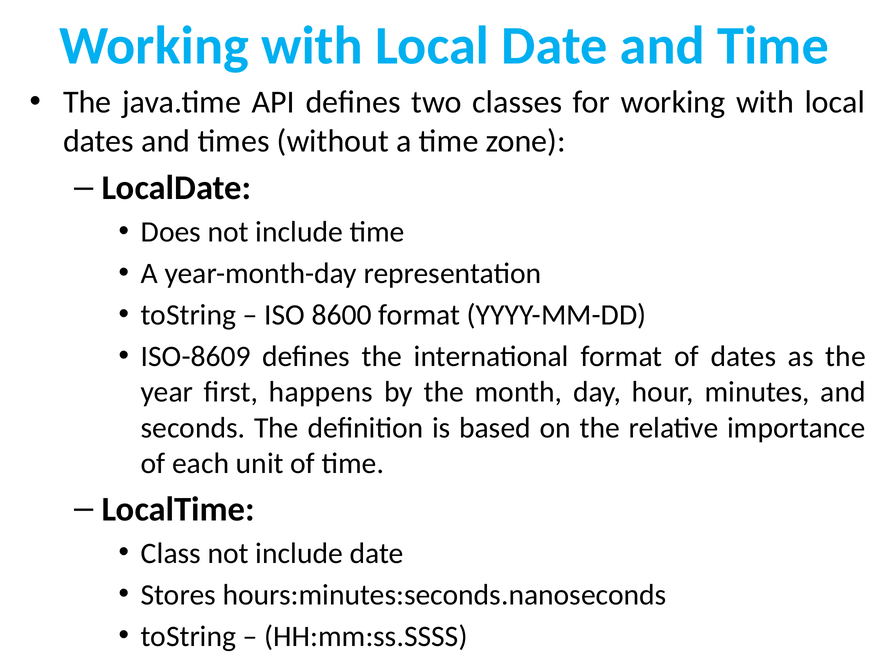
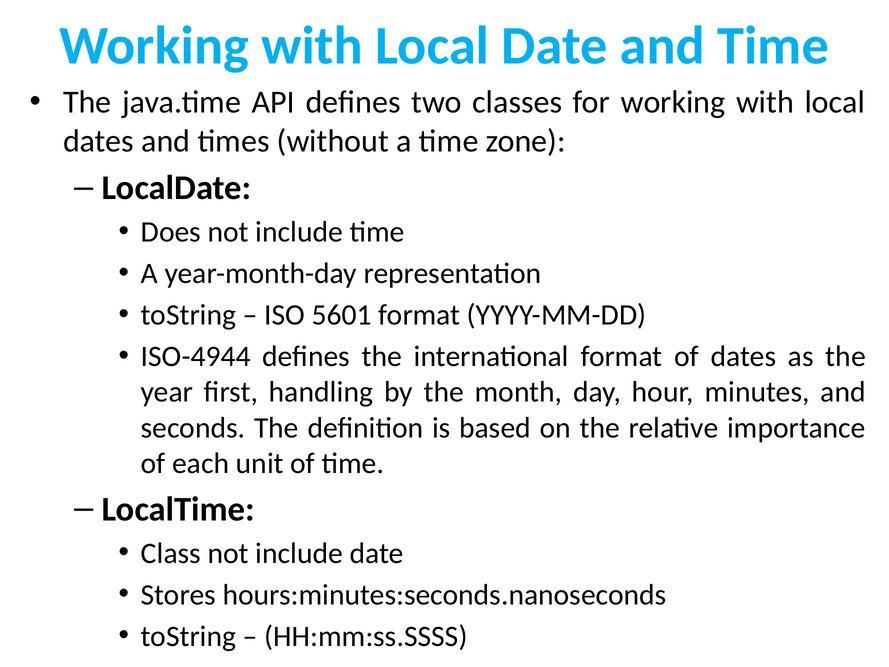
8600: 8600 -> 5601 (342, 315)
ISO-8609: ISO-8609 -> ISO-4944 (196, 356)
happens: happens -> handling (321, 392)
